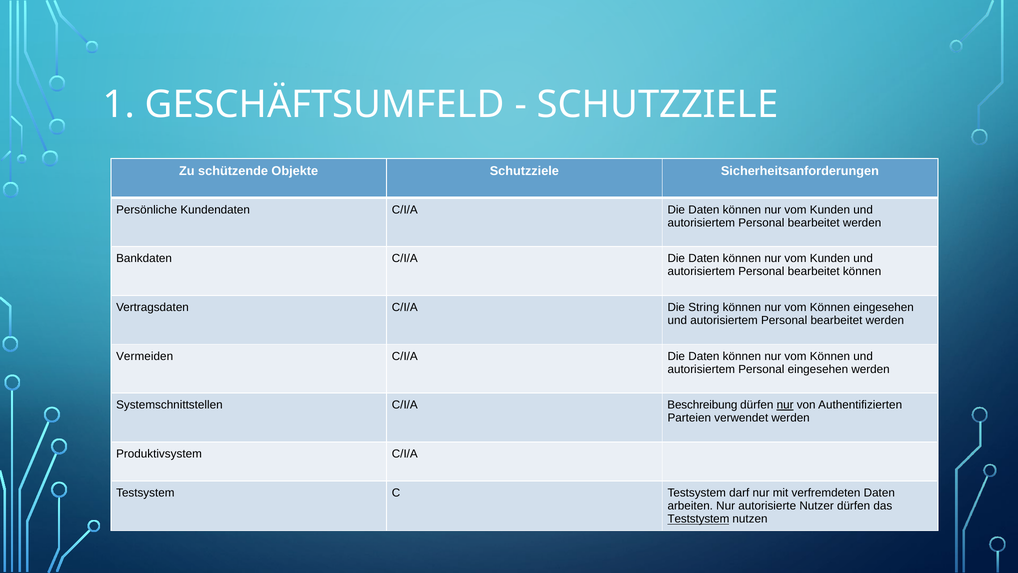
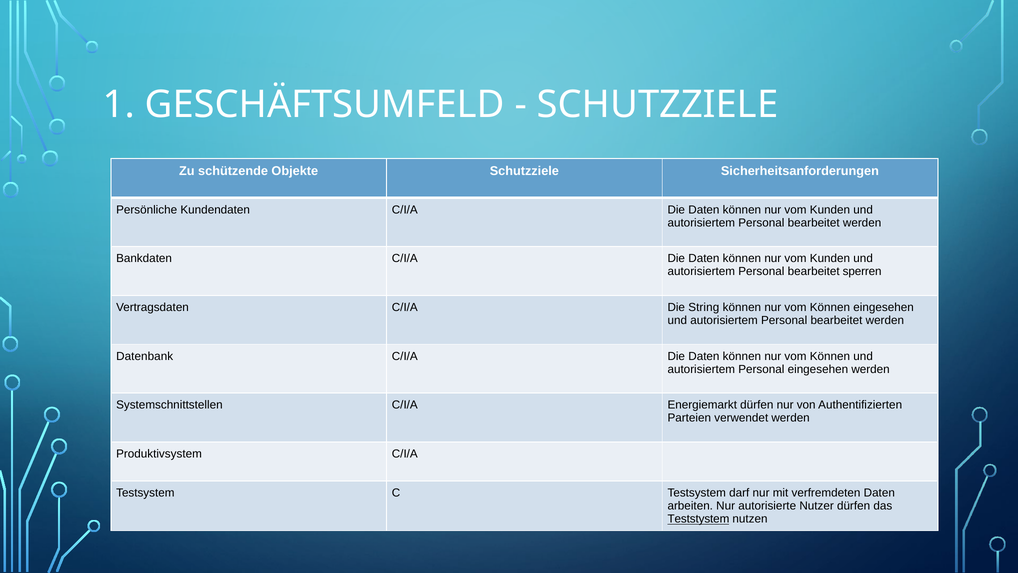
bearbeitet können: können -> sperren (862, 271)
Vermeiden: Vermeiden -> Datenbank (145, 356)
Beschreibung: Beschreibung -> Energiemarkt (702, 405)
nur underline: present -> none (785, 405)
